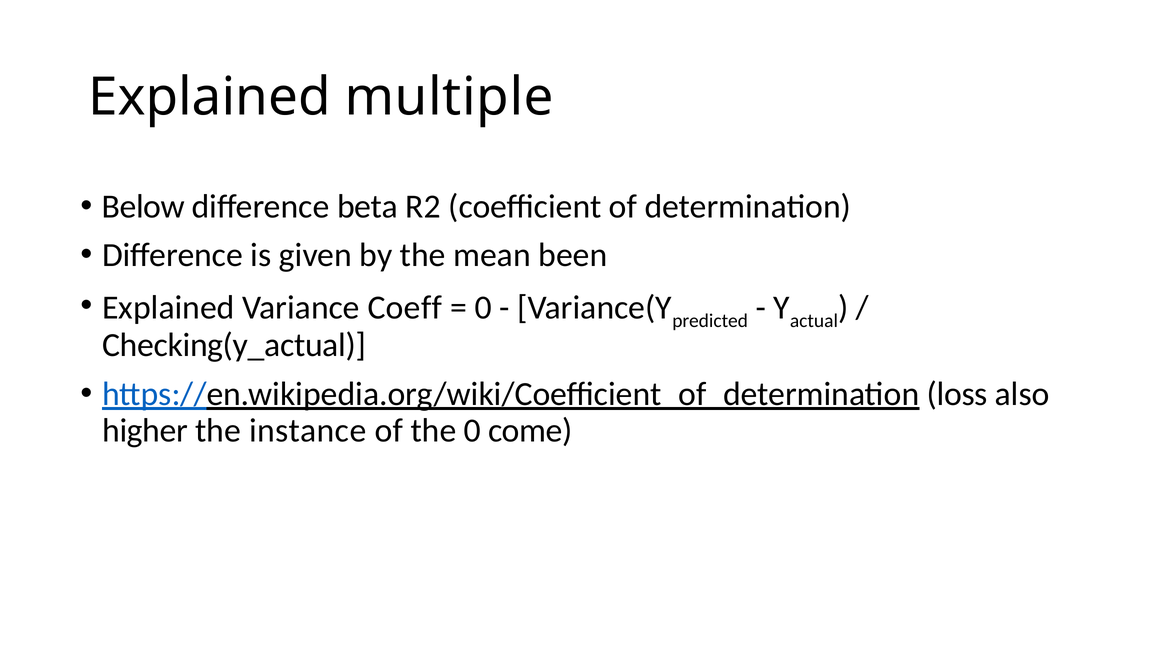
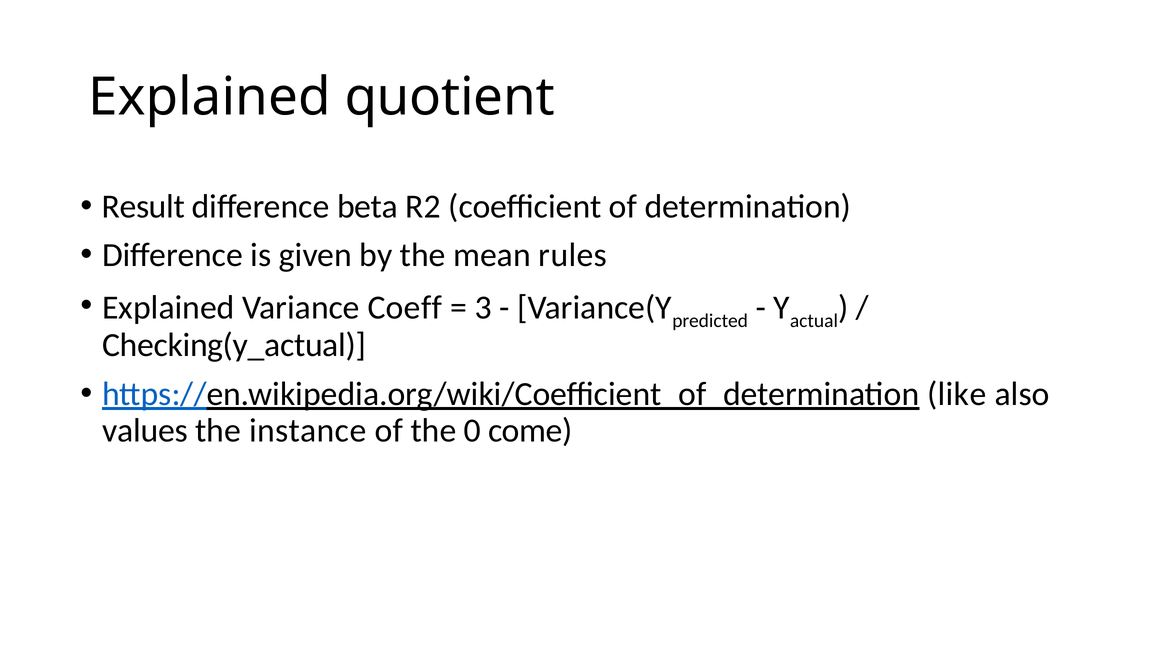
multiple: multiple -> quotient (450, 97)
Below: Below -> Result (143, 206)
been: been -> rules (573, 255)
0: 0 -> 3 (483, 307)
loss: loss -> like (957, 394)
higher: higher -> values (145, 431)
